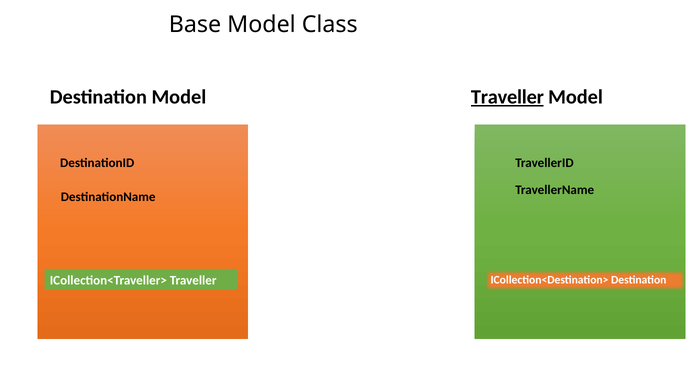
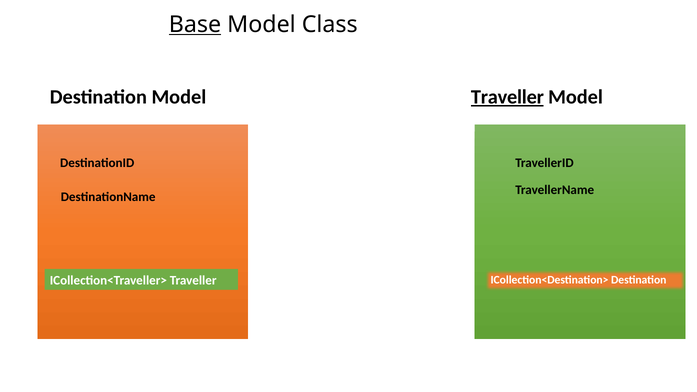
Base underline: none -> present (195, 25)
